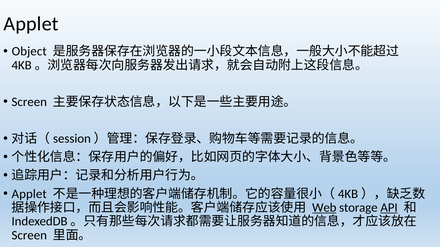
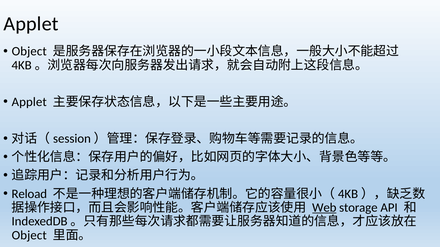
Screen: Screen -> Applet (29, 102)
Applet: Applet -> Reload (29, 194)
API underline: present -> none (389, 208)
Screen: Screen -> Object (29, 236)
